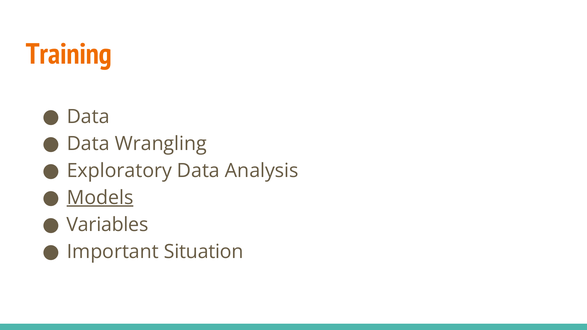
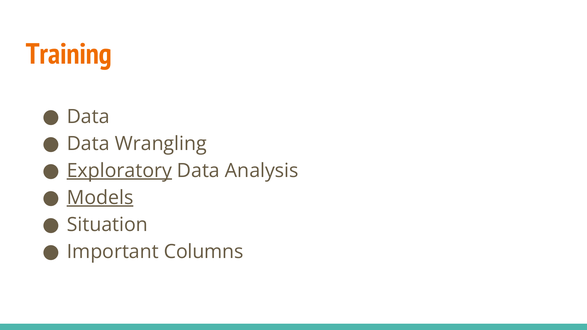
Exploratory underline: none -> present (119, 171)
Variables: Variables -> Situation (107, 225)
Situation: Situation -> Columns (204, 252)
